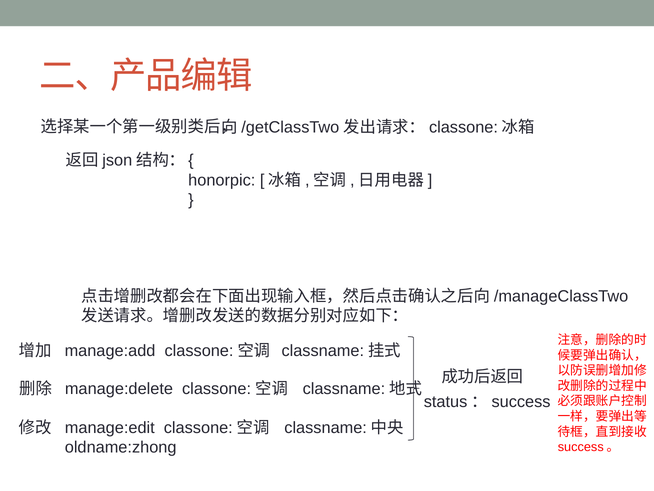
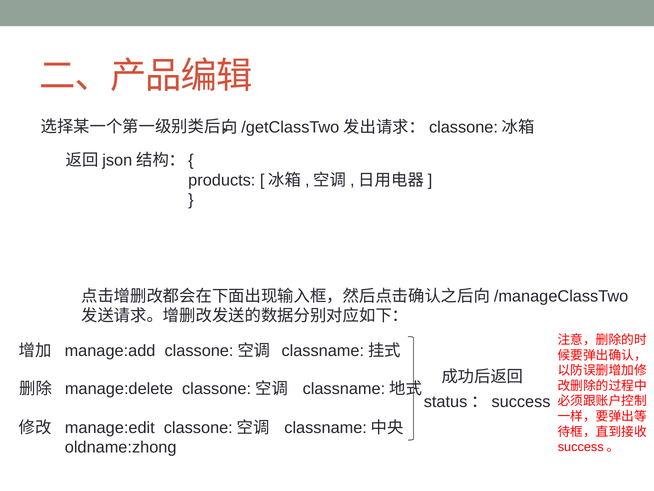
honorpic: honorpic -> products (222, 180)
